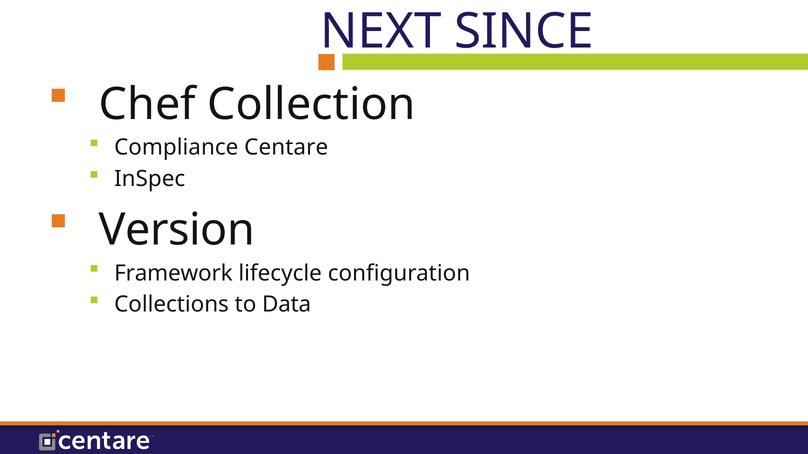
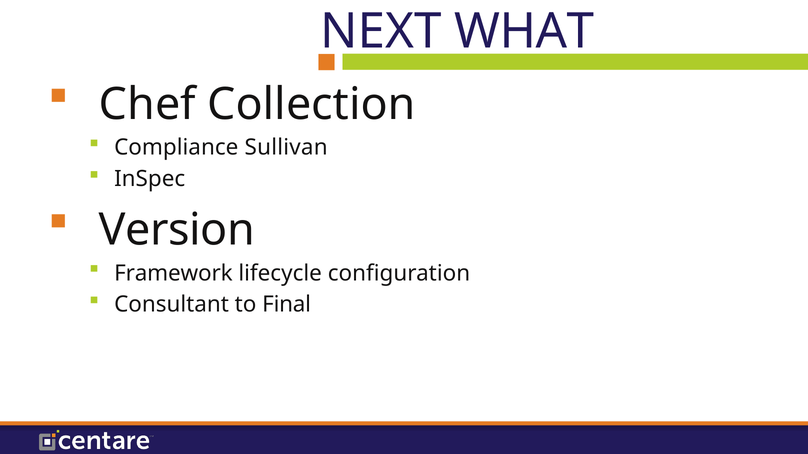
SINCE: SINCE -> WHAT (524, 32)
Centare: Centare -> Sullivan (286, 148)
Collections: Collections -> Consultant (172, 305)
Data: Data -> Final (287, 305)
